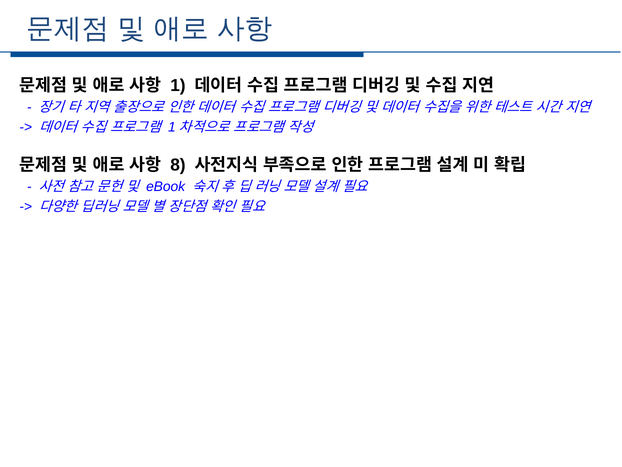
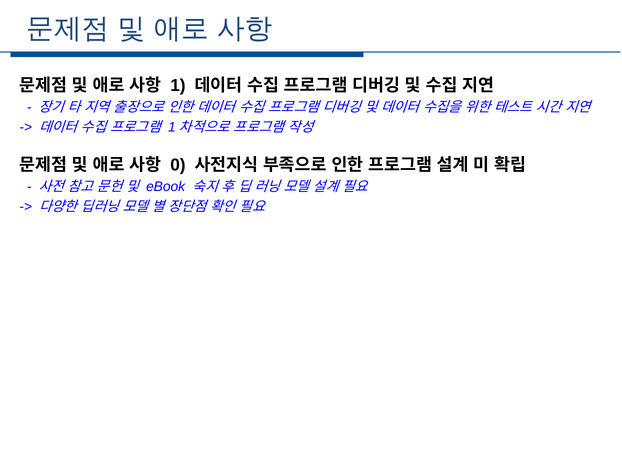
8: 8 -> 0 (178, 165)
